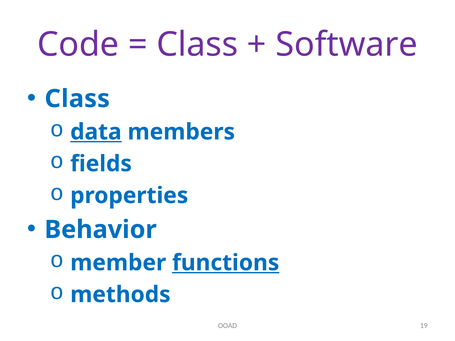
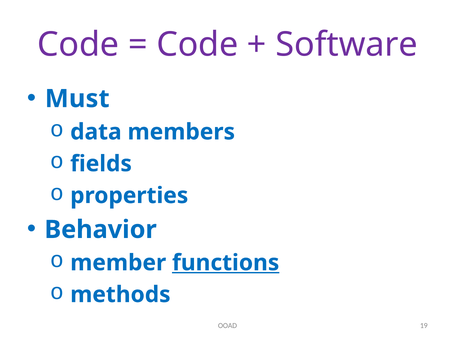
Class: Class -> Code (197, 44)
Class: Class -> Must (77, 99)
data underline: present -> none (96, 132)
